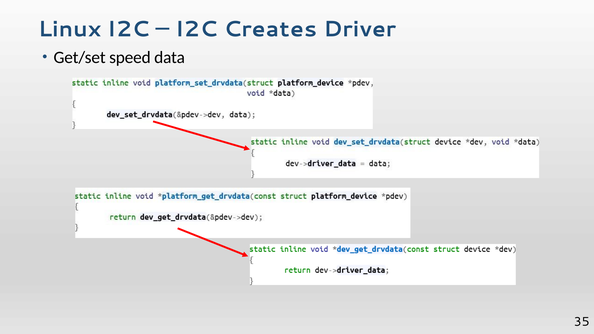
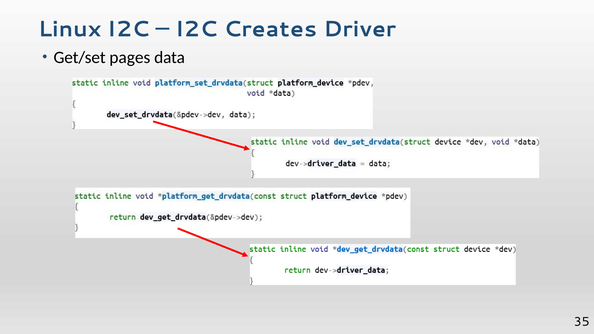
speed: speed -> pages (130, 57)
